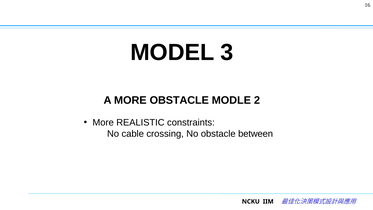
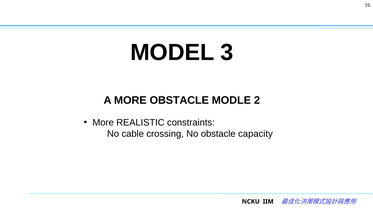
between: between -> capacity (255, 134)
